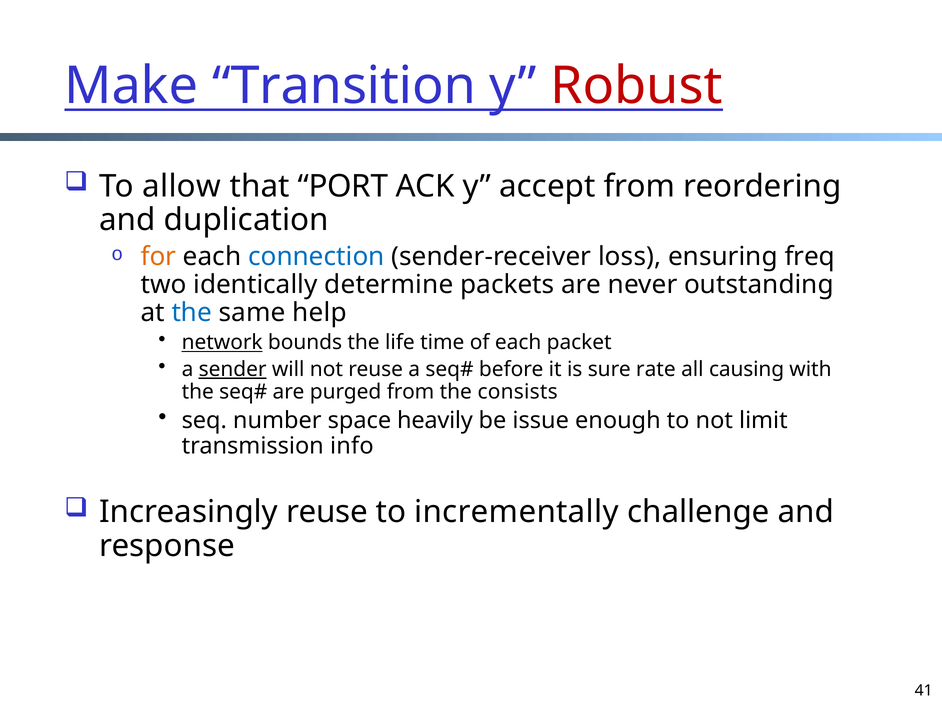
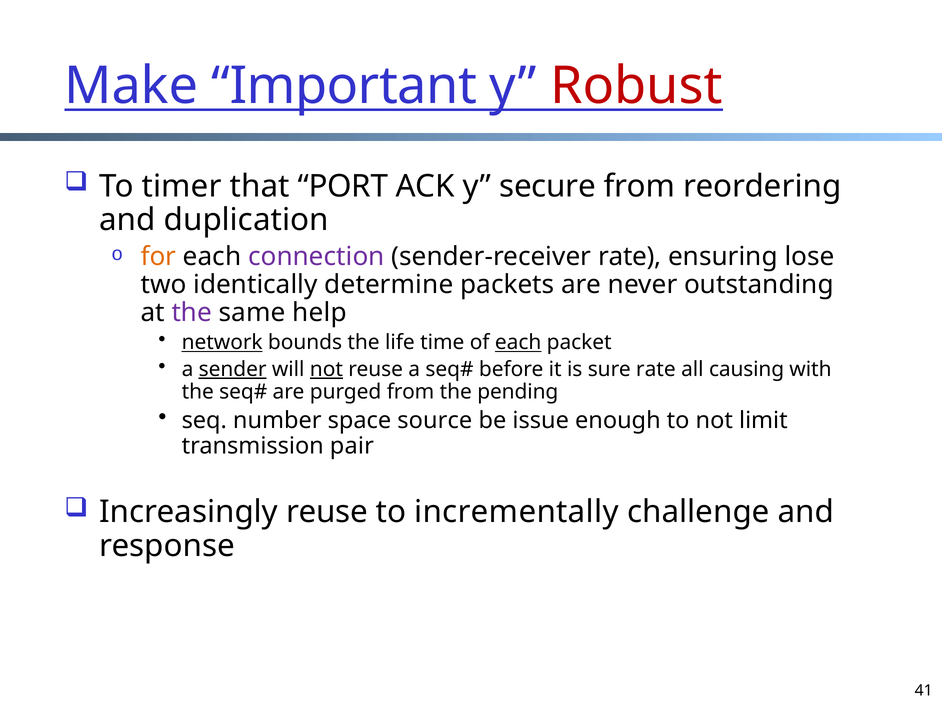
Transition: Transition -> Important (344, 86)
allow: allow -> timer (182, 186)
accept: accept -> secure (548, 186)
connection colour: blue -> purple (316, 257)
sender-receiver loss: loss -> rate (630, 257)
freq: freq -> lose (810, 257)
the colour: blue -> purple (192, 313)
each underline: none -> present (518, 343)
not underline: none -> present (326, 369)
consists: consists -> pending (518, 392)
heavily: heavily -> source (435, 421)
info: info -> pair (352, 446)
